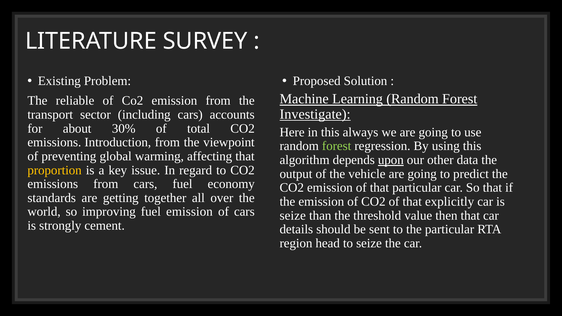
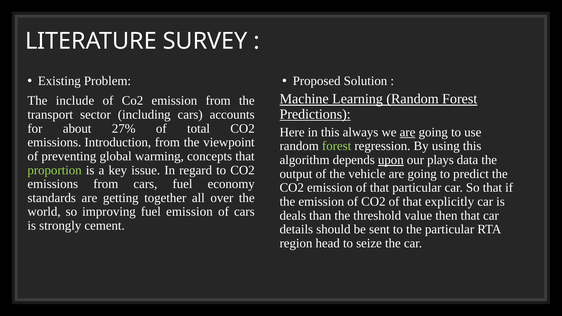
reliable: reliable -> include (75, 101)
Investigate: Investigate -> Predictions (315, 114)
30%: 30% -> 27% (124, 128)
are underline: none -> present (408, 132)
affecting: affecting -> concepts (210, 156)
other: other -> plays (440, 160)
proportion colour: yellow -> light green (55, 170)
seize: seize -> deals (293, 216)
